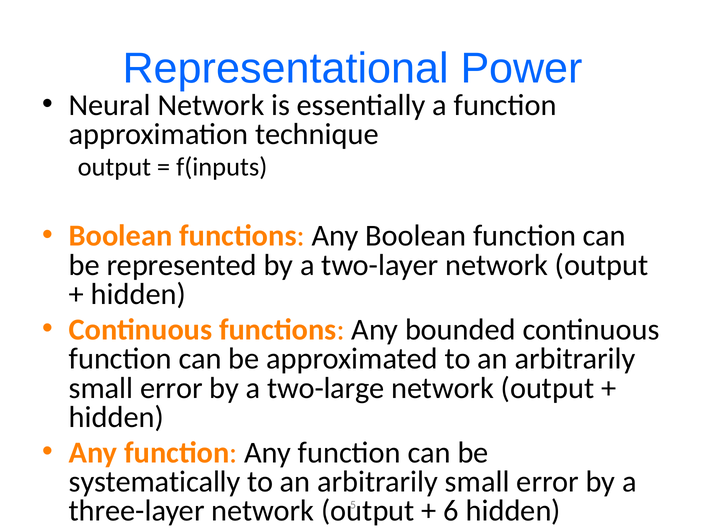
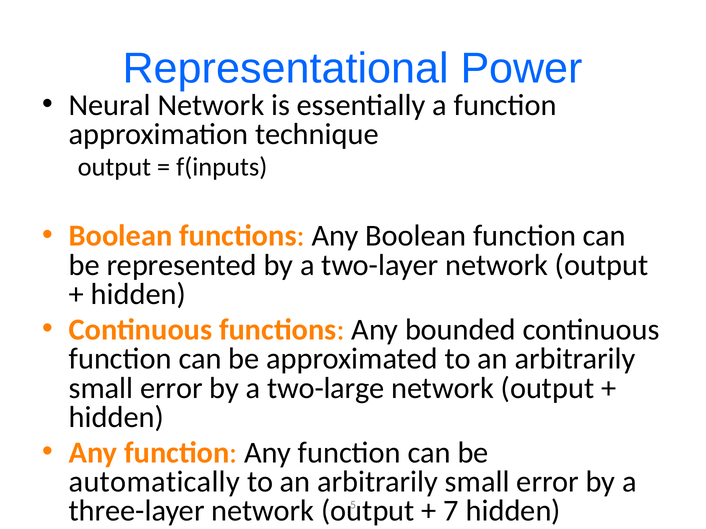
systematically: systematically -> automatically (154, 482)
6: 6 -> 7 (451, 511)
